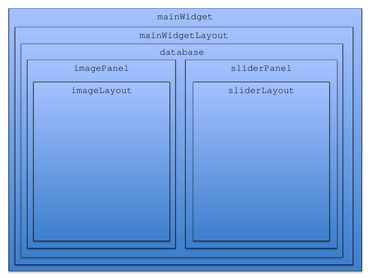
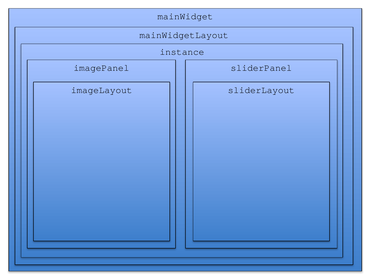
database: database -> instance (182, 52)
